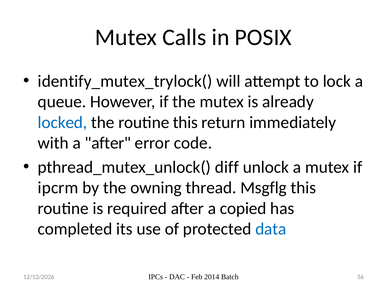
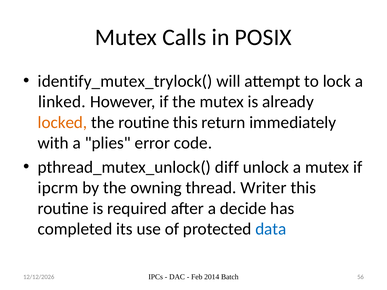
queue: queue -> linked (62, 102)
locked colour: blue -> orange (62, 123)
a after: after -> plies (108, 143)
Msgflg: Msgflg -> Writer (263, 188)
copied: copied -> decide (243, 209)
